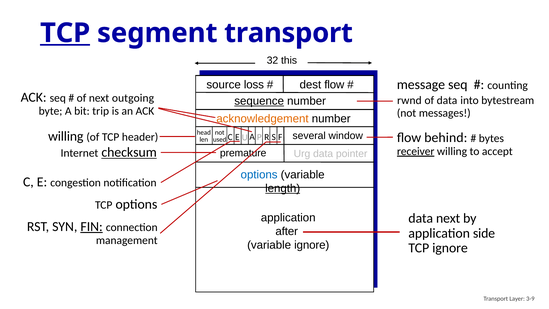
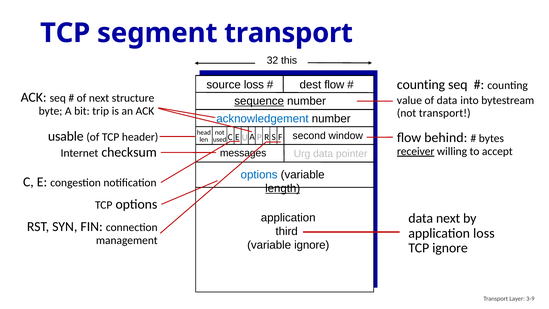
TCP underline: present -> none (65, 33)
message: message -> counting (421, 85)
outgoing: outgoing -> structure (133, 98)
rwnd: rwnd -> value (409, 100)
not messages: messages -> transport (445, 113)
acknowledgement colour: orange -> blue (262, 119)
willing: willing -> usable (66, 136)
several: several -> second (309, 136)
checksum underline: present -> none (129, 152)
premature: premature -> messages (243, 153)
FIN underline: present -> none (92, 227)
after: after -> third (287, 231)
application side: side -> loss (484, 233)
